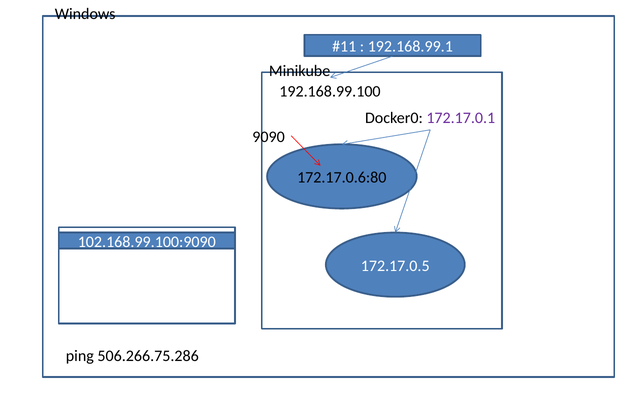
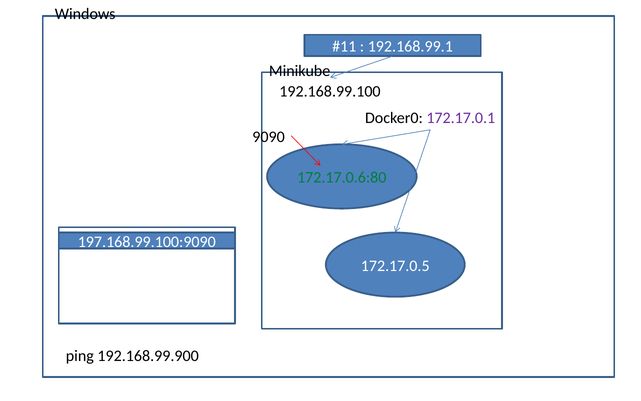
172.17.0.6:80 colour: black -> green (342, 177)
102.168.99.100:9090: 102.168.99.100:9090 -> 197.168.99.100:9090 (147, 241)
506.266.75.286: 506.266.75.286 -> 192.168.99.900 (148, 356)
